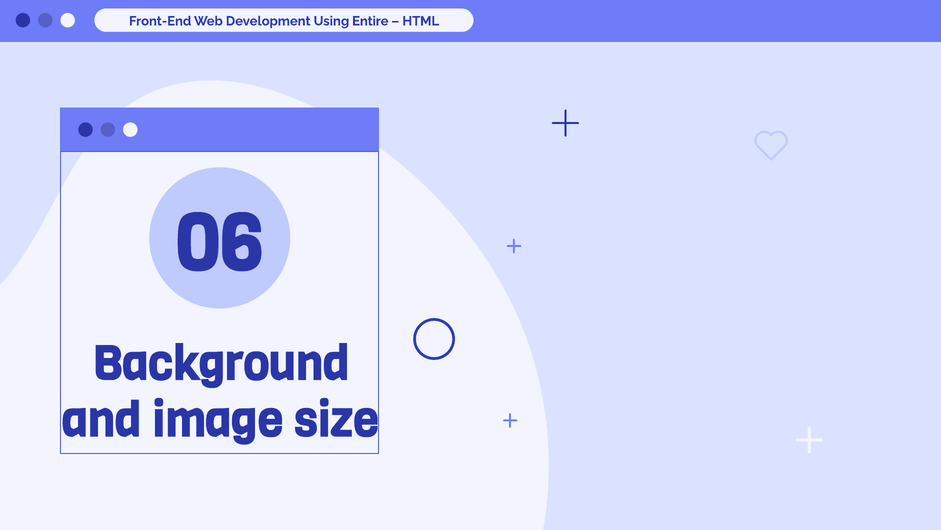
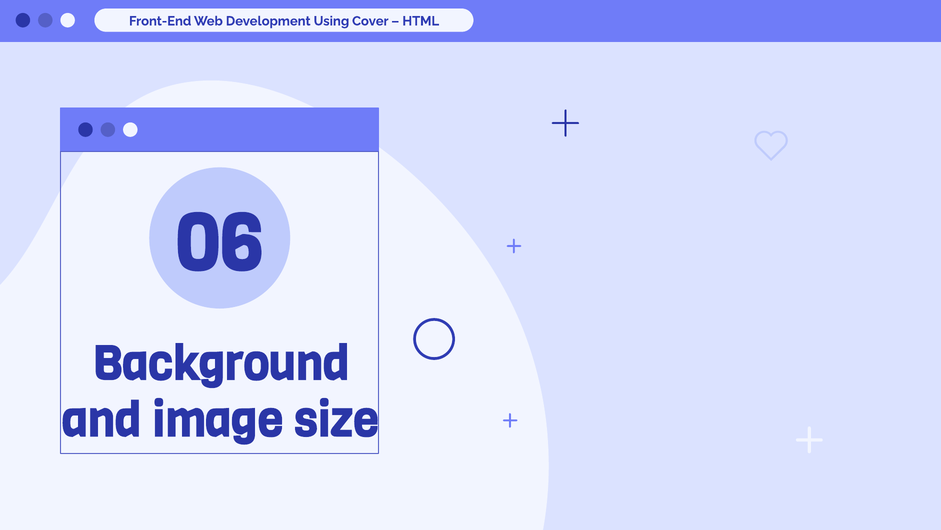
Entire: Entire -> Cover (370, 21)
